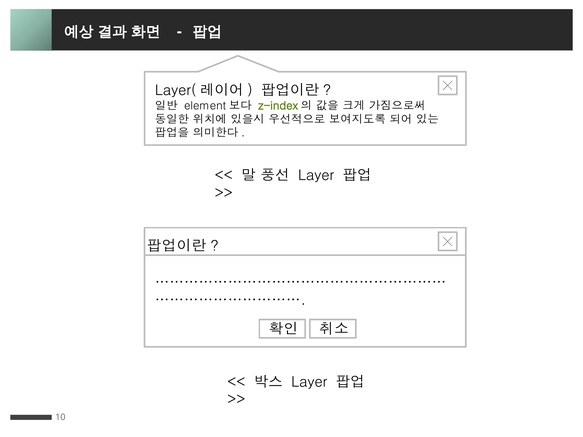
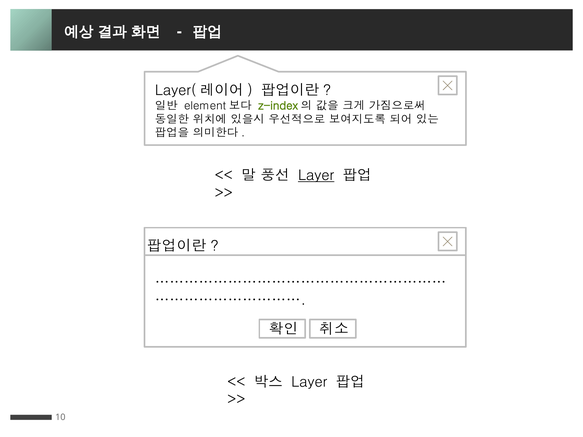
Layer underline: none -> present (316, 176)
